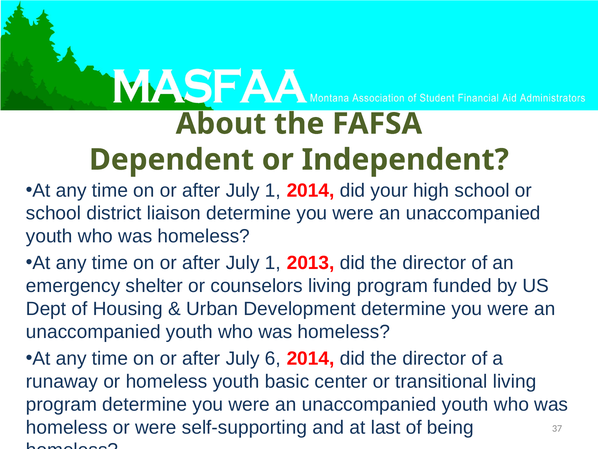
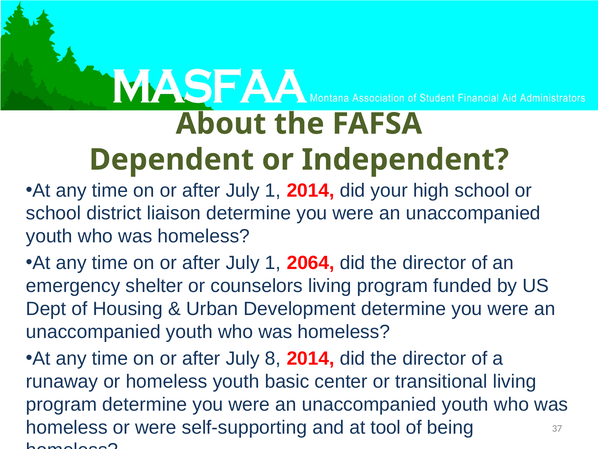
2013: 2013 -> 2064 (311, 263)
6: 6 -> 8 (273, 358)
last: last -> tool (386, 427)
